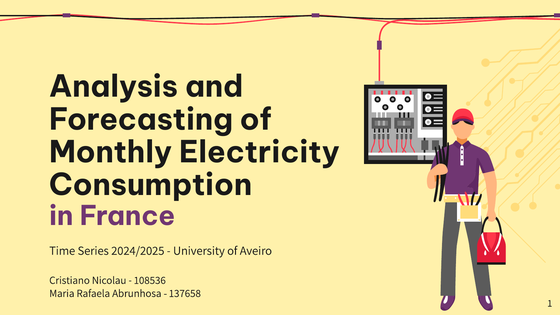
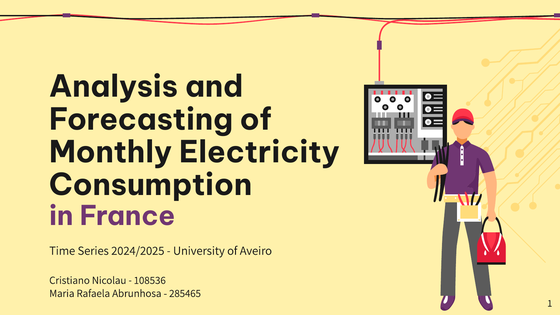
137658: 137658 -> 285465 (185, 293)
